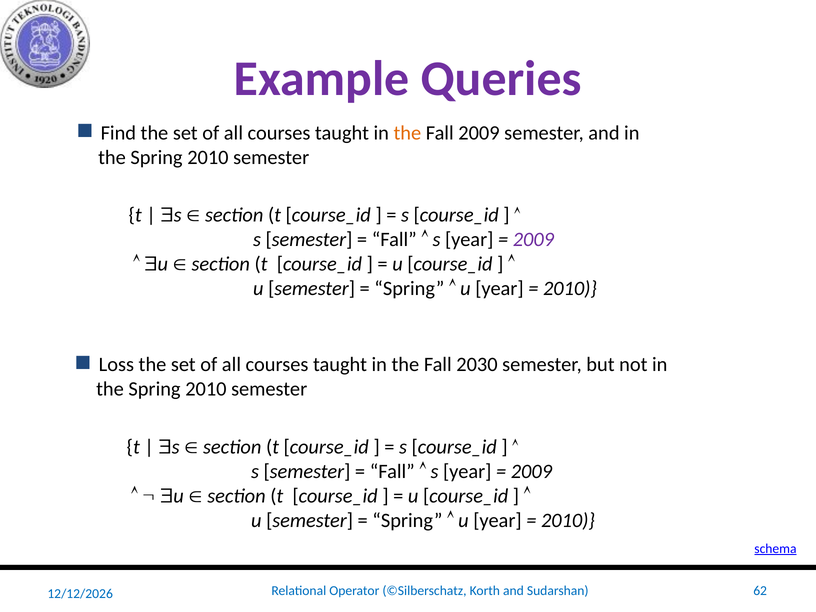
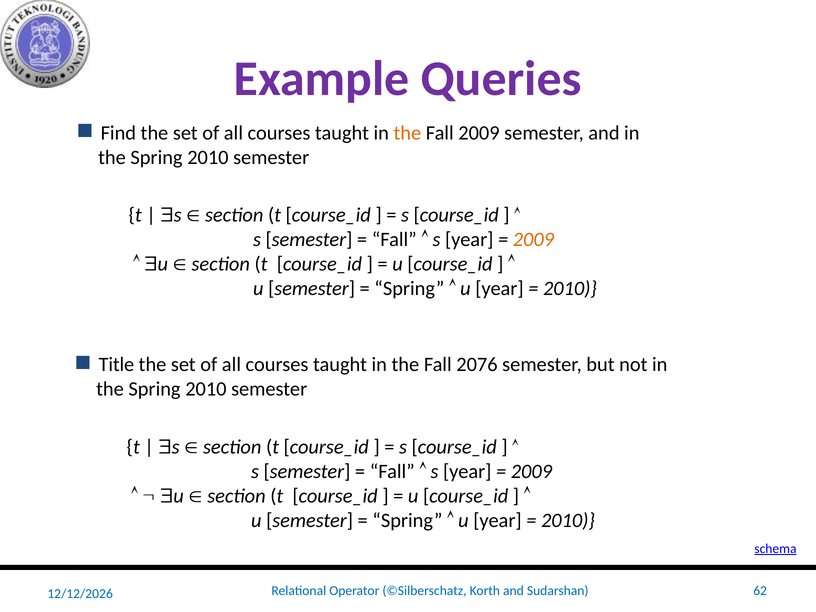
2009 colour: purple -> orange (533, 240)
Loss: Loss -> Title (116, 365)
2030: 2030 -> 2076 (477, 365)
